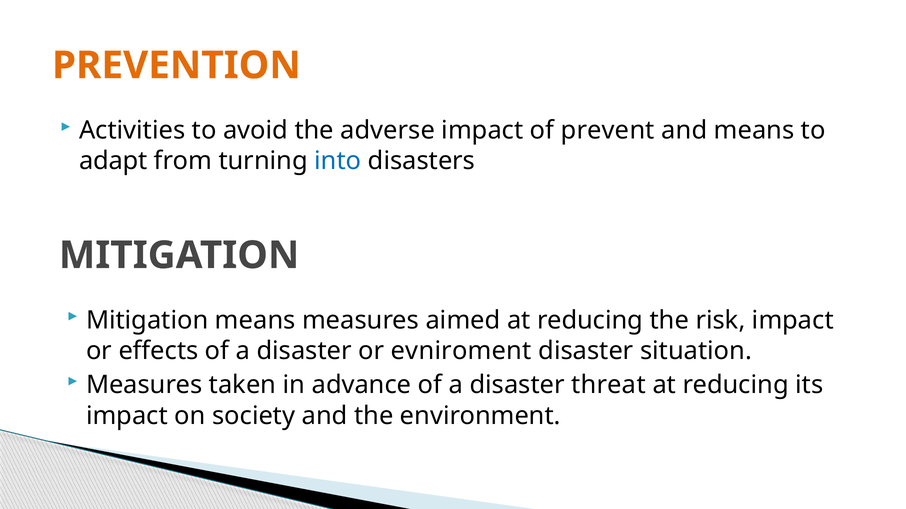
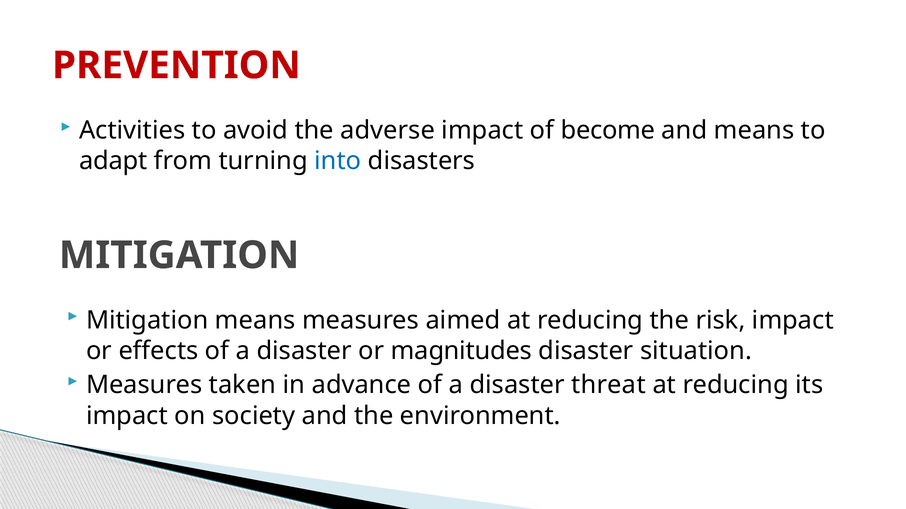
PREVENTION colour: orange -> red (176, 66)
prevent: prevent -> become (608, 131)
evniroment: evniroment -> magnitudes (461, 351)
